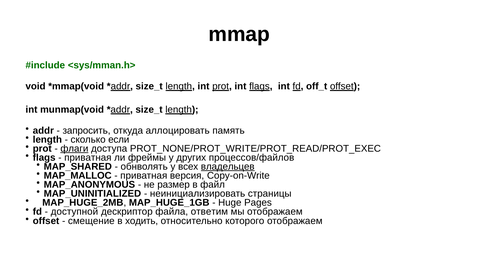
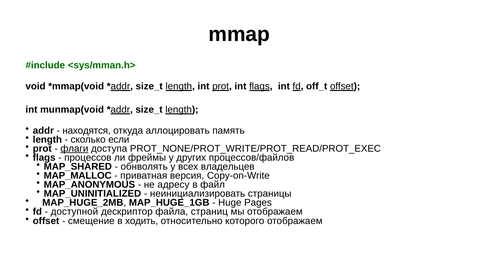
запросить: запросить -> находятся (87, 130)
приватная: приватная -> процессов (88, 157)
владельцев underline: present -> none (228, 166)
размер: размер -> адресу (173, 184)
ответим: ответим -> страниц (209, 211)
